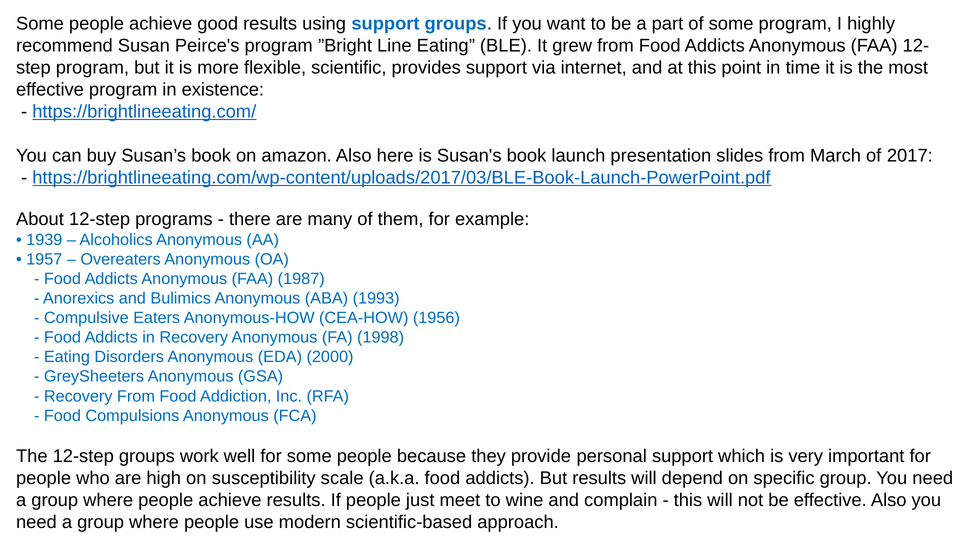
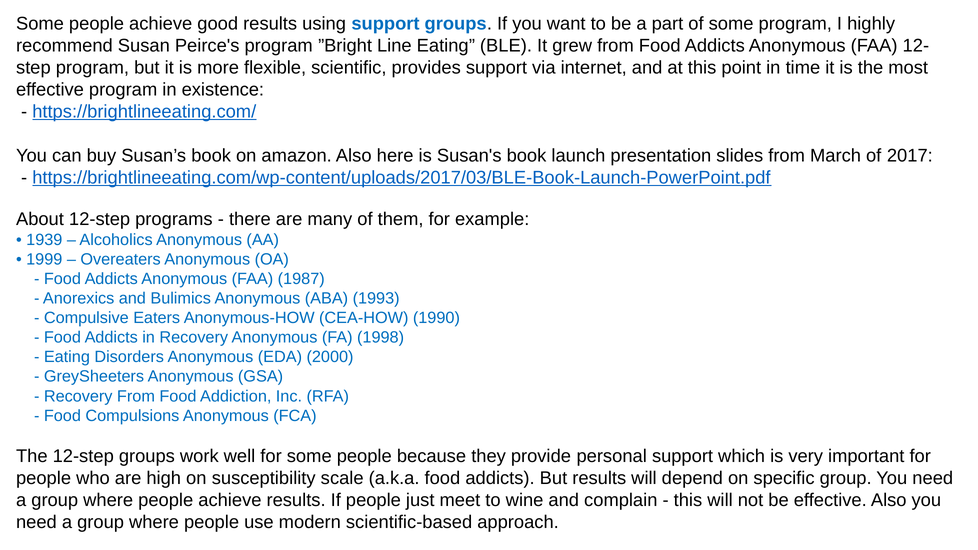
1957: 1957 -> 1999 (44, 259)
1956: 1956 -> 1990 (436, 318)
